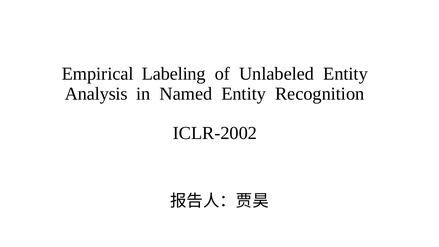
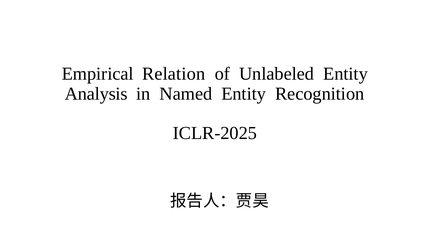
Labeling: Labeling -> Relation (174, 74)
ICLR-2002: ICLR-2002 -> ICLR-2025 (215, 133)
